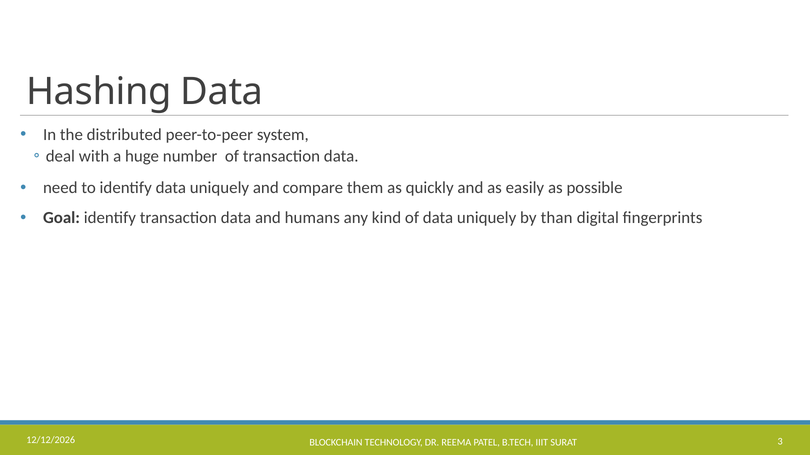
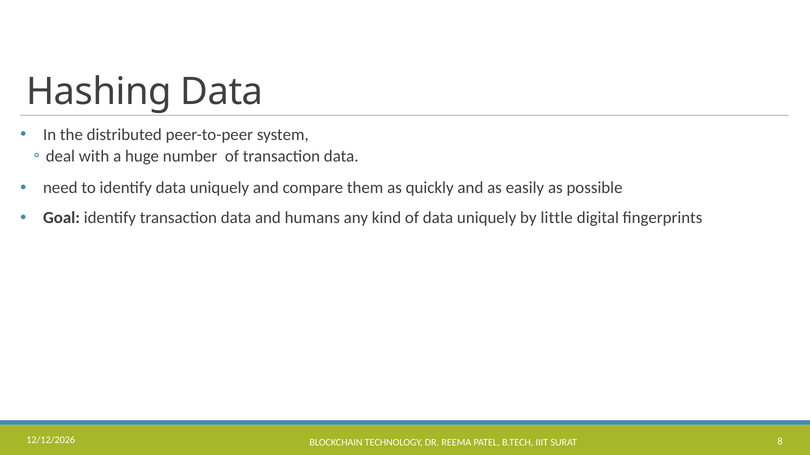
than: than -> little (557, 218)
3: 3 -> 8 (780, 442)
